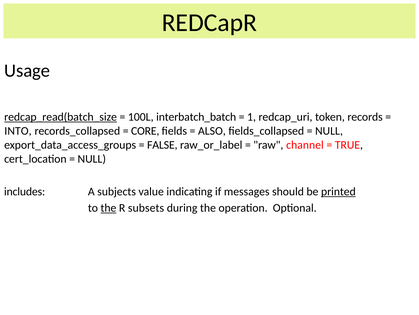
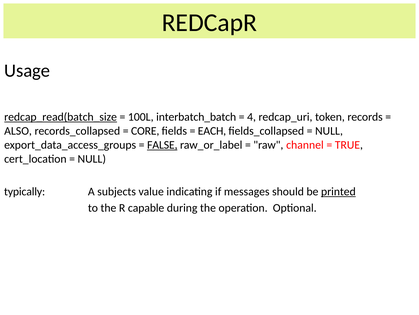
1: 1 -> 4 (252, 117)
INTO: INTO -> ALSO (18, 131)
ALSO: ALSO -> EACH (212, 131)
FALSE underline: none -> present (162, 145)
includes: includes -> typically (25, 191)
the underline: present -> none (108, 207)
subsets: subsets -> capable (146, 207)
